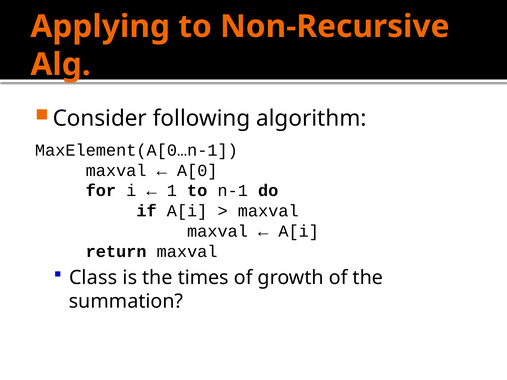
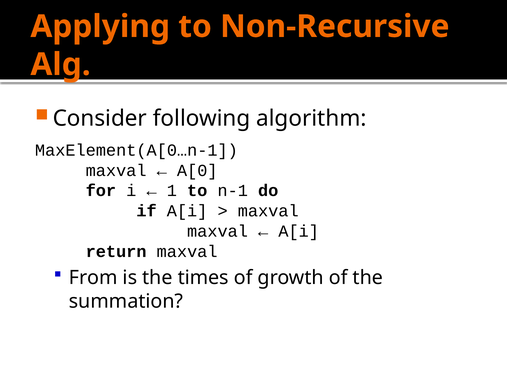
Class: Class -> From (93, 278)
